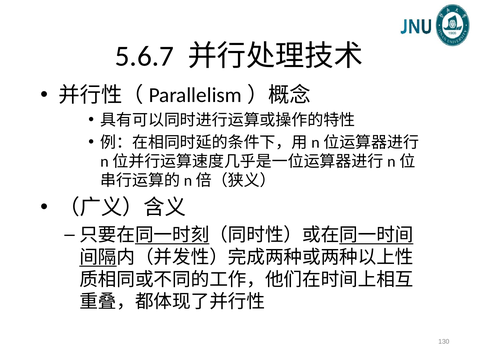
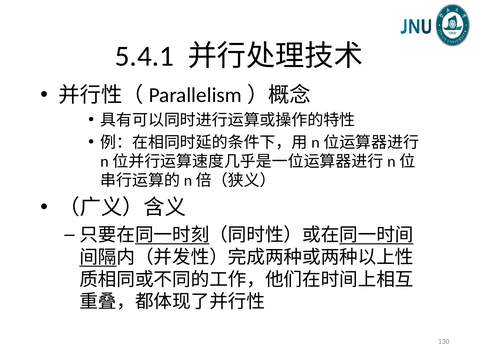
5.6.7: 5.6.7 -> 5.4.1 (144, 56)
